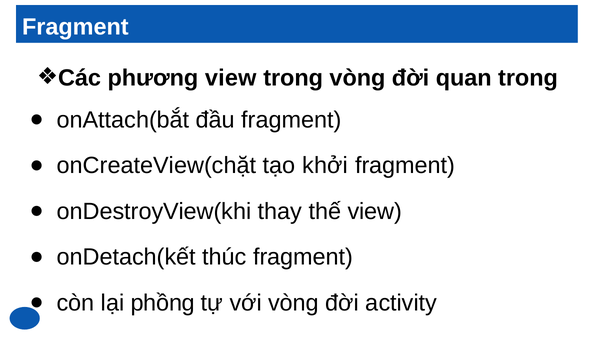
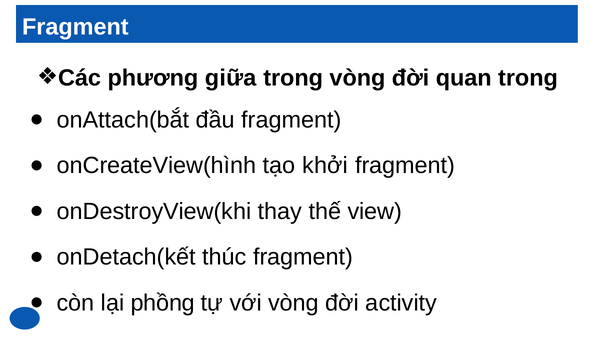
phương view: view -> giữa (231, 78)
onCreateView(chặt: onCreateView(chặt -> onCreateView(hình (157, 166)
